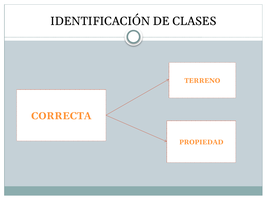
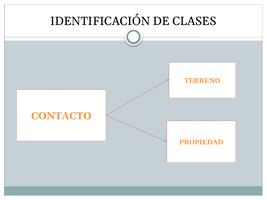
CORRECTA: CORRECTA -> CONTACTO (61, 116)
